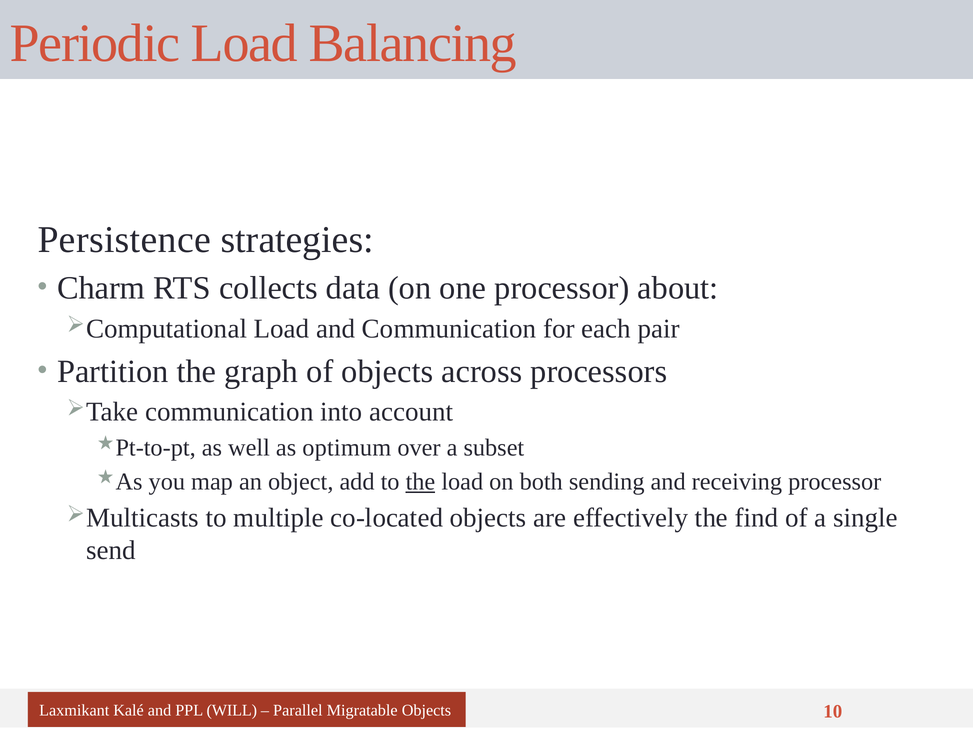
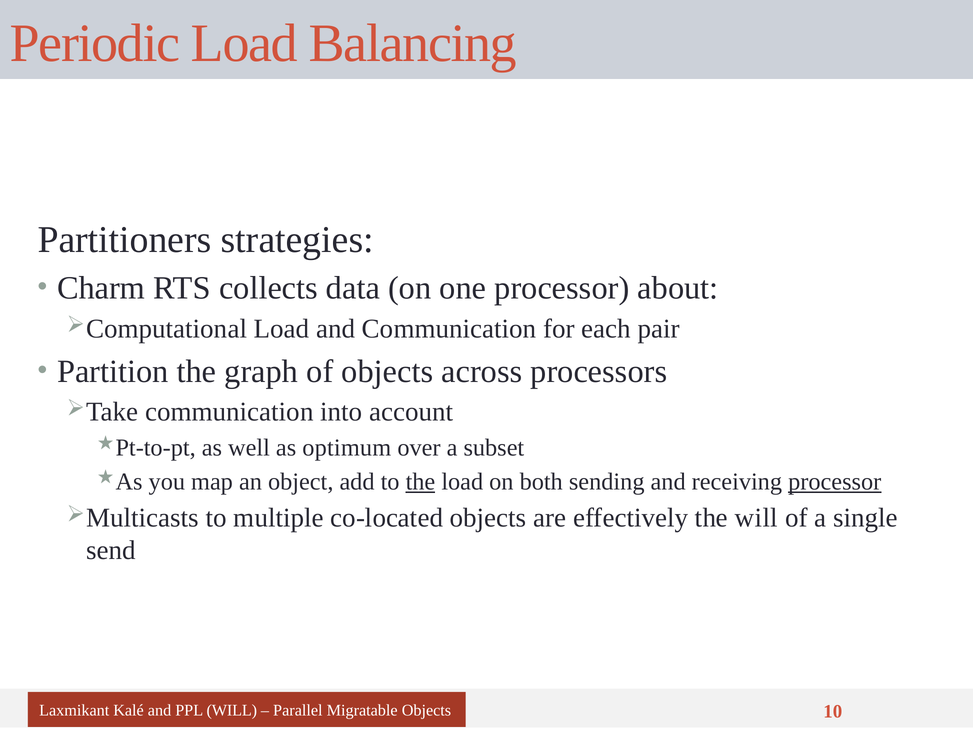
Persistence: Persistence -> Partitioners (125, 240)
processor underline: none -> present (835, 481)
the find: find -> will (756, 518)
